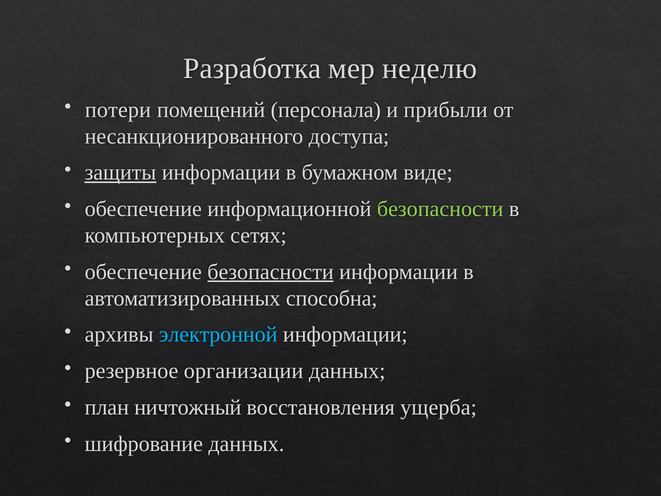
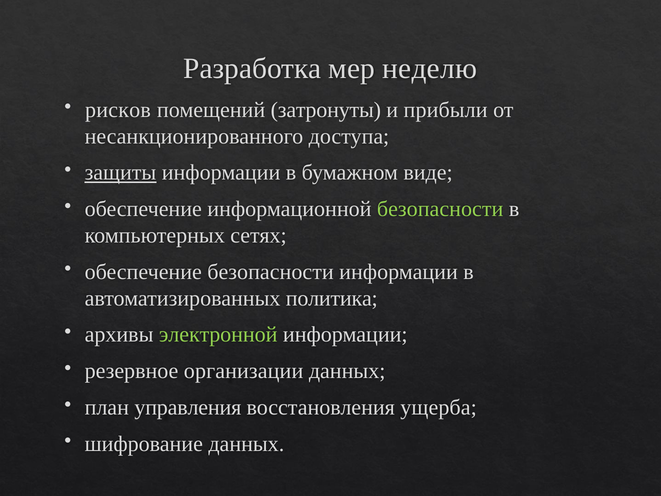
потери: потери -> рисков (118, 110)
персонала: персонала -> затронуты (326, 110)
безопасности underline: present -> none (271, 272)
способна: способна -> политика (332, 298)
электронной colour: light blue -> light green (218, 335)
ничтожный: ничтожный -> управления (188, 407)
